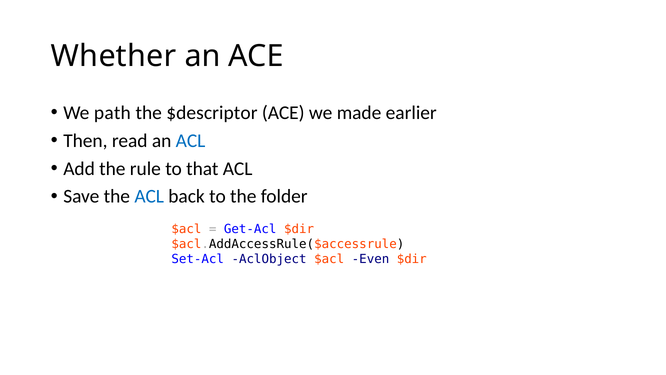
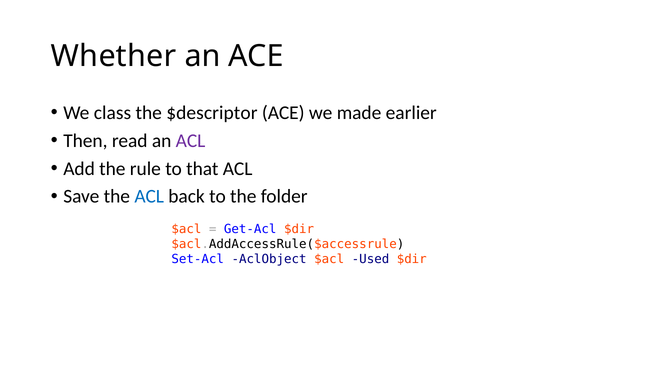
path: path -> class (112, 113)
ACL colour: blue -> purple (191, 141)
Even: Even -> Used (371, 259)
